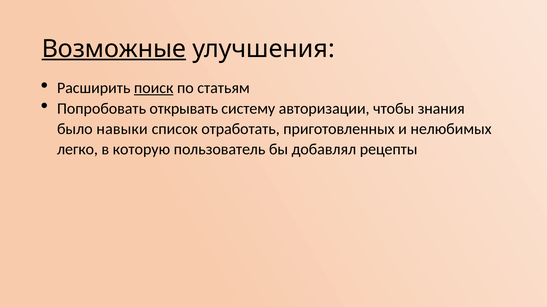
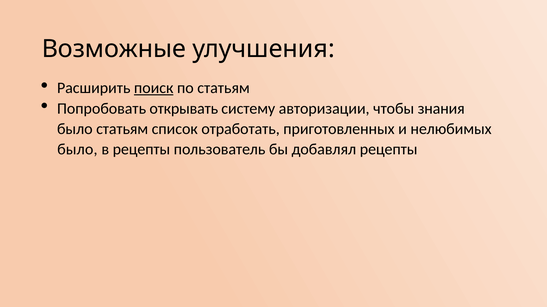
Возможные underline: present -> none (114, 49)
было навыки: навыки -> статьям (122, 129)
легко: легко -> было (77, 150)
в которую: которую -> рецепты (141, 150)
